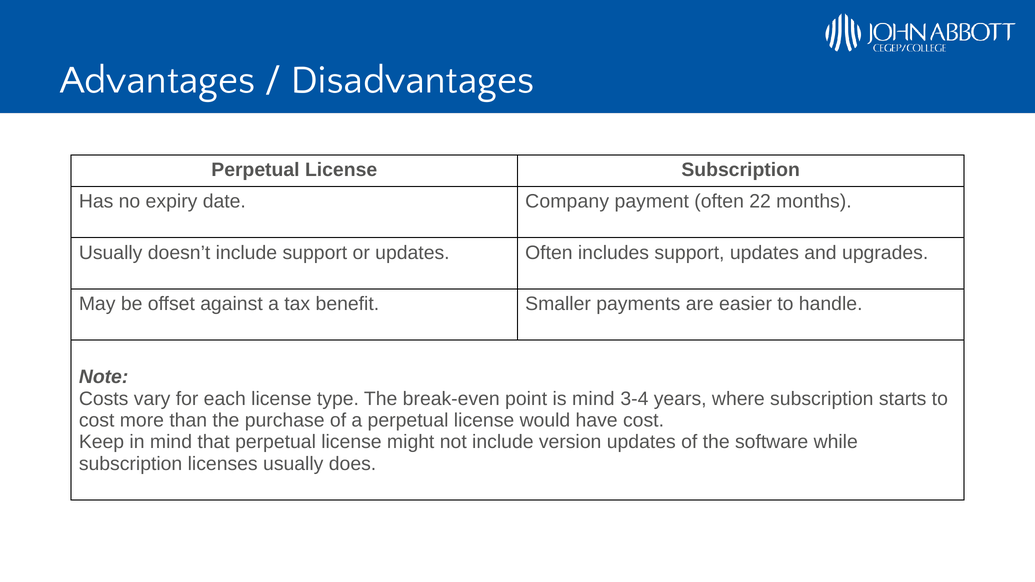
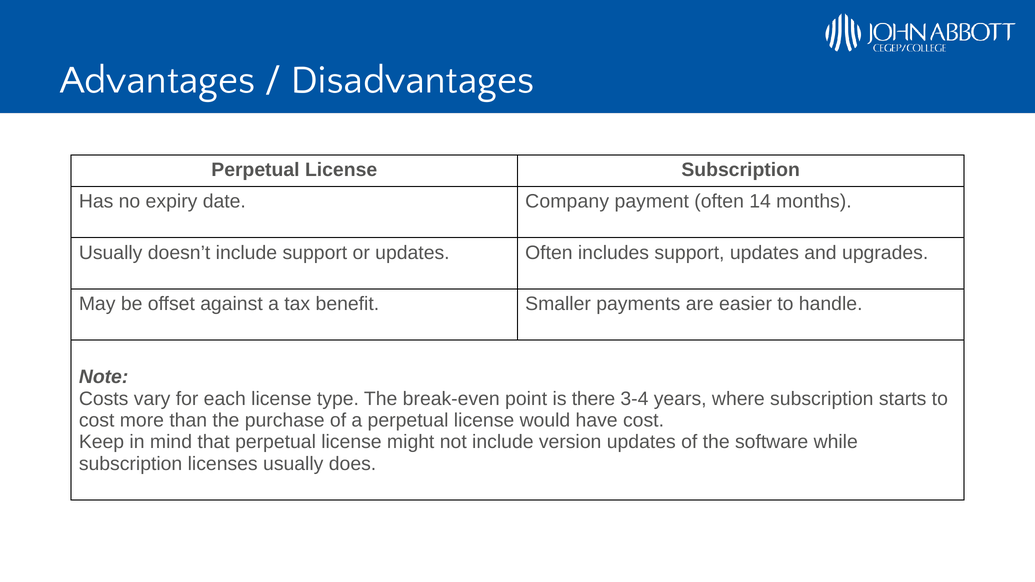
22: 22 -> 14 (760, 202)
is mind: mind -> there (594, 399)
